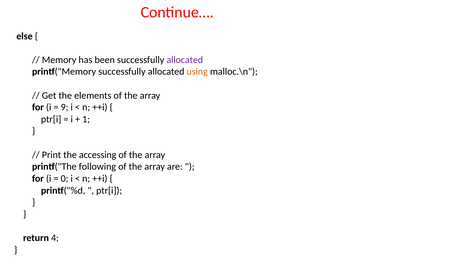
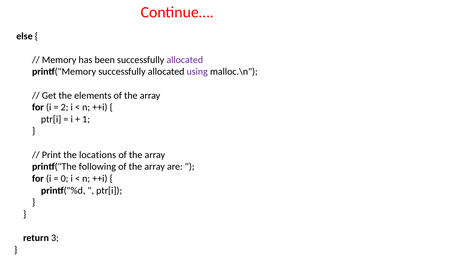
using colour: orange -> purple (197, 72)
9: 9 -> 2 (65, 107)
accessing: accessing -> locations (98, 155)
4: 4 -> 3 (55, 238)
